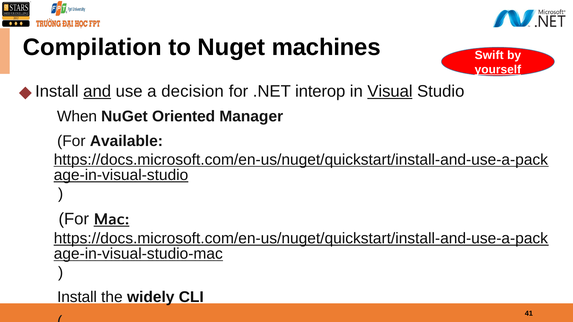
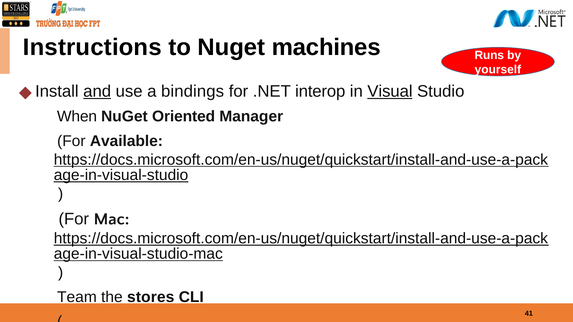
Compilation: Compilation -> Instructions (92, 47)
Swift: Swift -> Runs (489, 55)
yourself underline: present -> none (498, 70)
decision: decision -> bindings (193, 91)
Mac underline: present -> none (111, 219)
Install: Install -> Team (77, 297)
widely: widely -> stores (151, 297)
